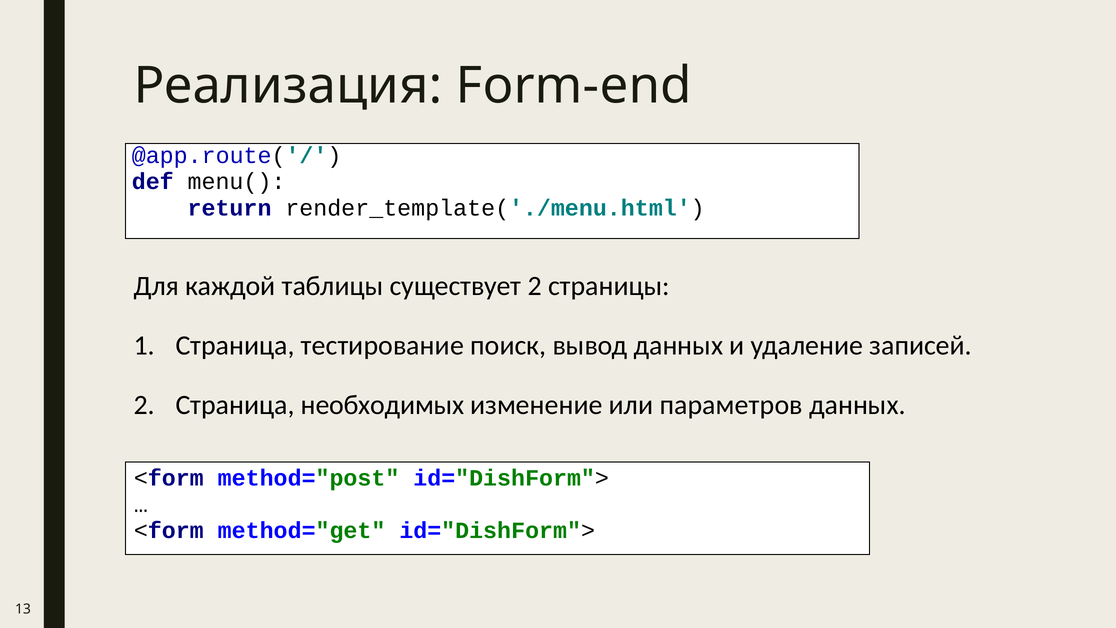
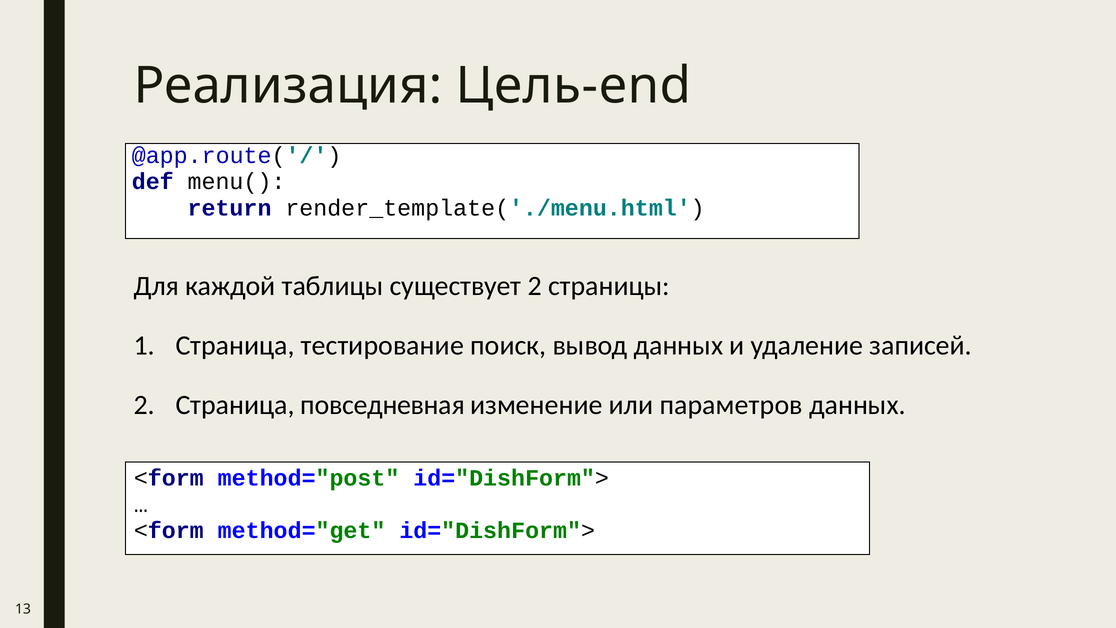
Form-end: Form-end -> Цель-end (574, 86)
необходимых: необходимых -> повседневная (383, 405)
